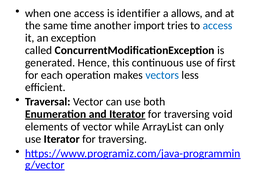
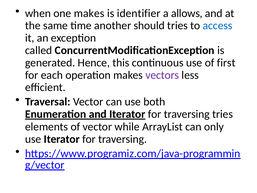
one access: access -> makes (89, 13)
import: import -> should (149, 26)
vectors colour: blue -> purple (162, 75)
traversing void: void -> tries (223, 114)
